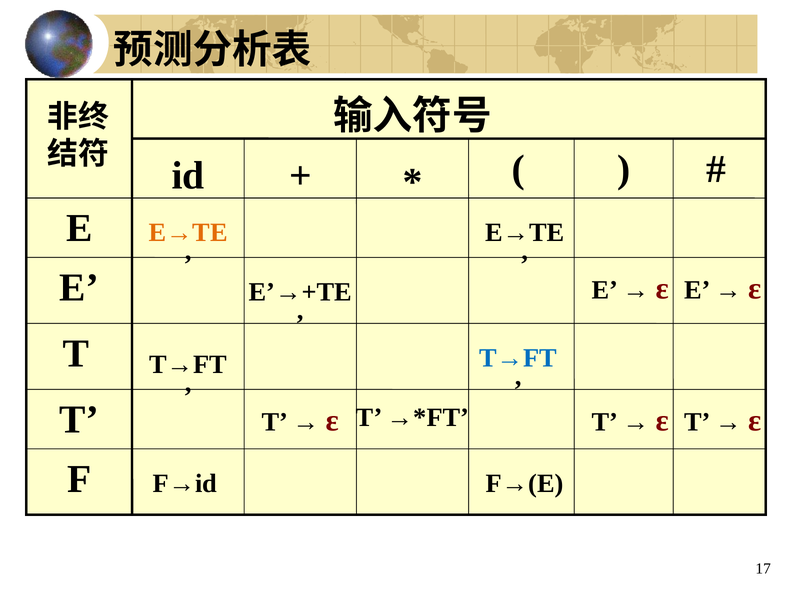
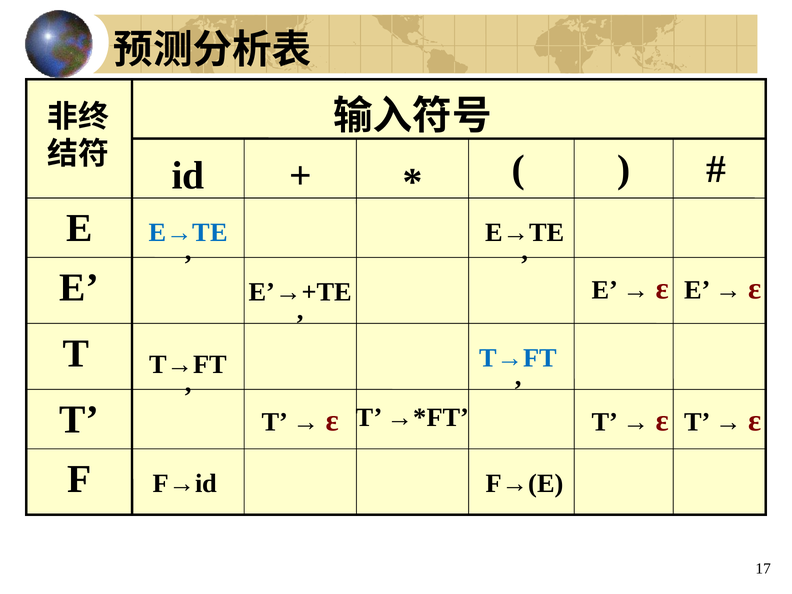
E→TE colour: orange -> blue (188, 233)
